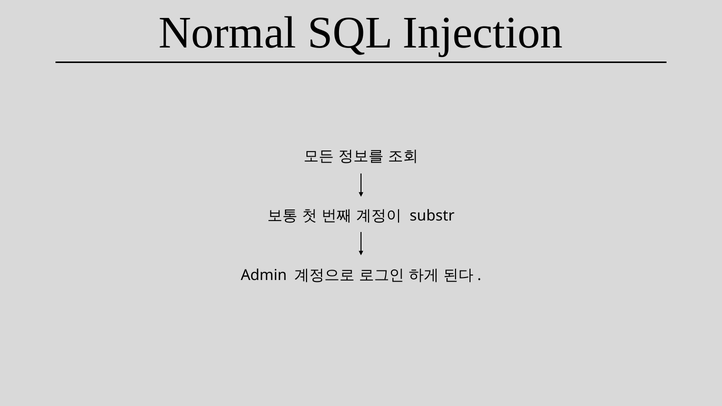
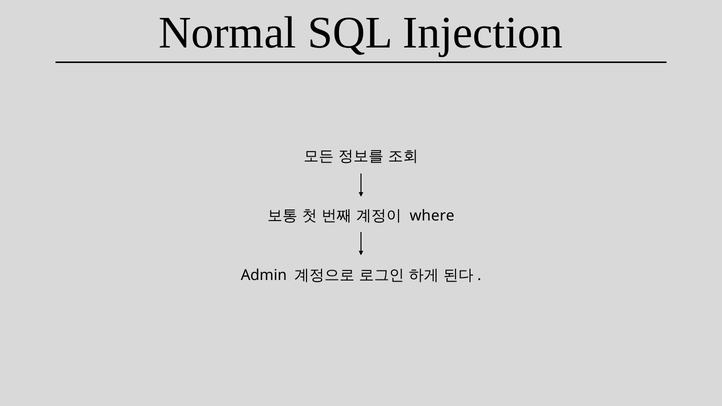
substr: substr -> where (432, 216)
